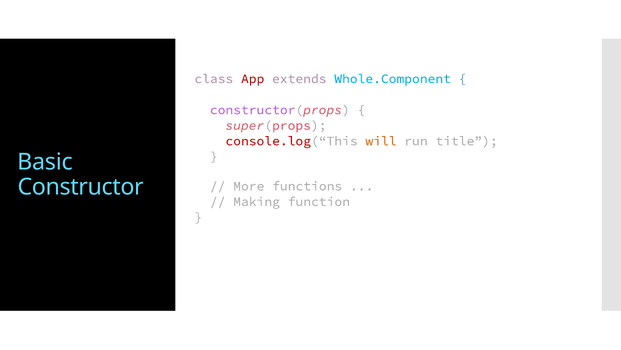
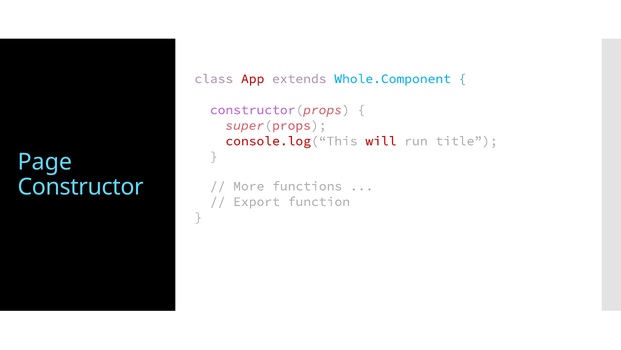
will colour: orange -> red (381, 141)
Basic: Basic -> Page (45, 162)
Making: Making -> Export (257, 201)
